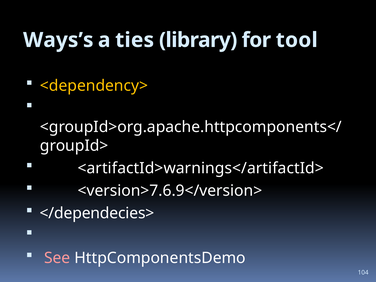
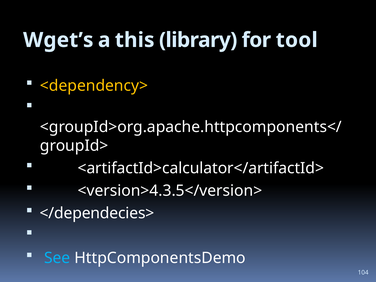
Ways’s: Ways’s -> Wget’s (58, 40)
ties: ties -> this (135, 40)
<artifactId>warnings</artifactId>: <artifactId>warnings</artifactId> -> <artifactId>calculator</artifactId> (201, 168)
<version>7.6.9</version>: <version>7.6.9</version> -> <version>4.3.5</version> (170, 191)
See colour: pink -> light blue (57, 258)
